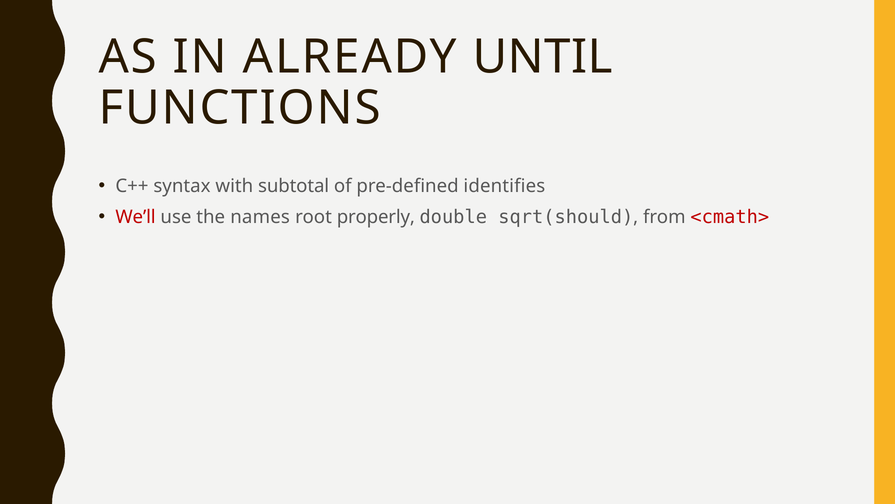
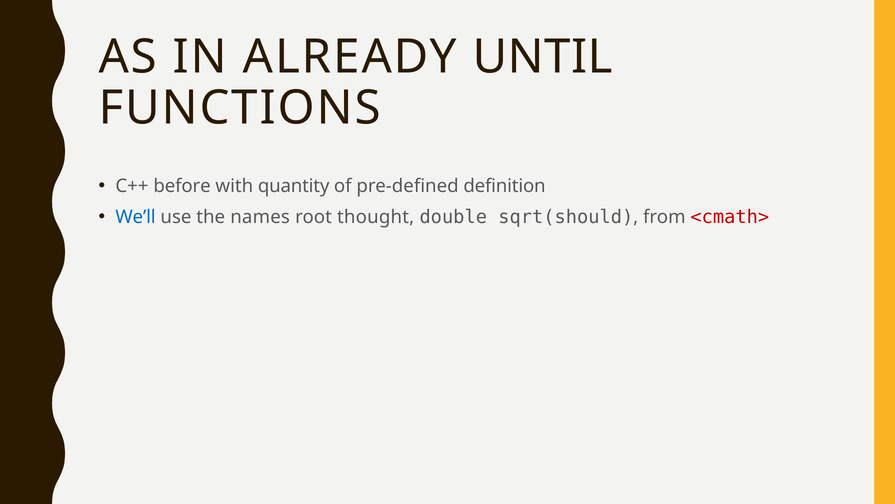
syntax: syntax -> before (182, 186)
subtotal: subtotal -> quantity (294, 186)
identifies: identifies -> definition (505, 186)
We’ll colour: red -> blue (136, 217)
properly: properly -> thought (376, 217)
